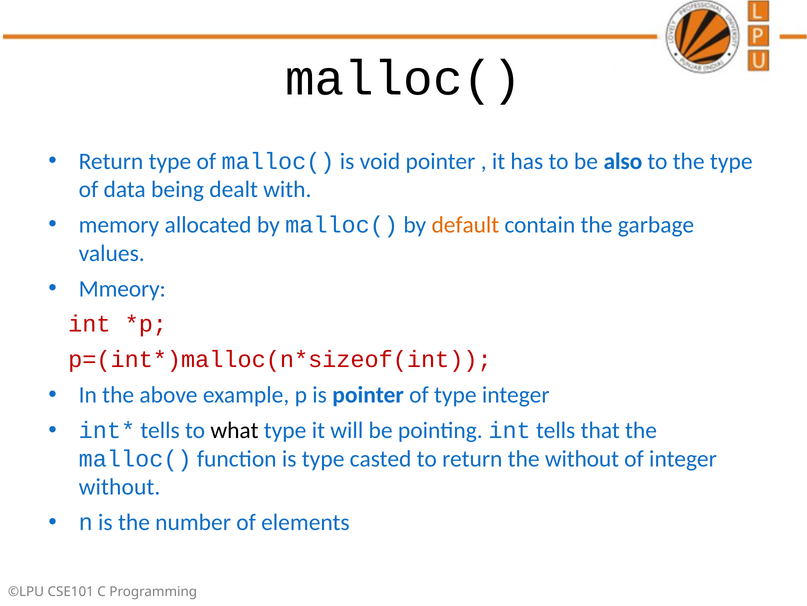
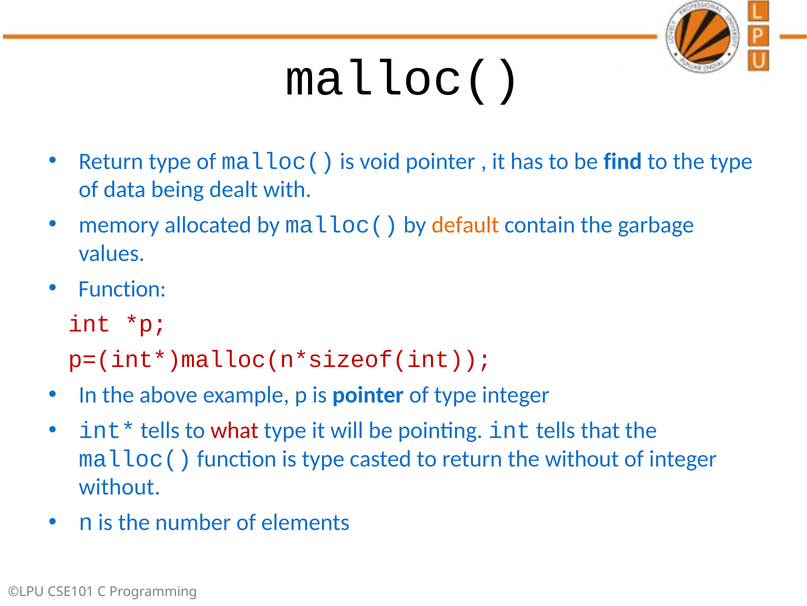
also: also -> find (623, 161)
Mmeory: Mmeory -> Function (122, 288)
what colour: black -> red (234, 430)
